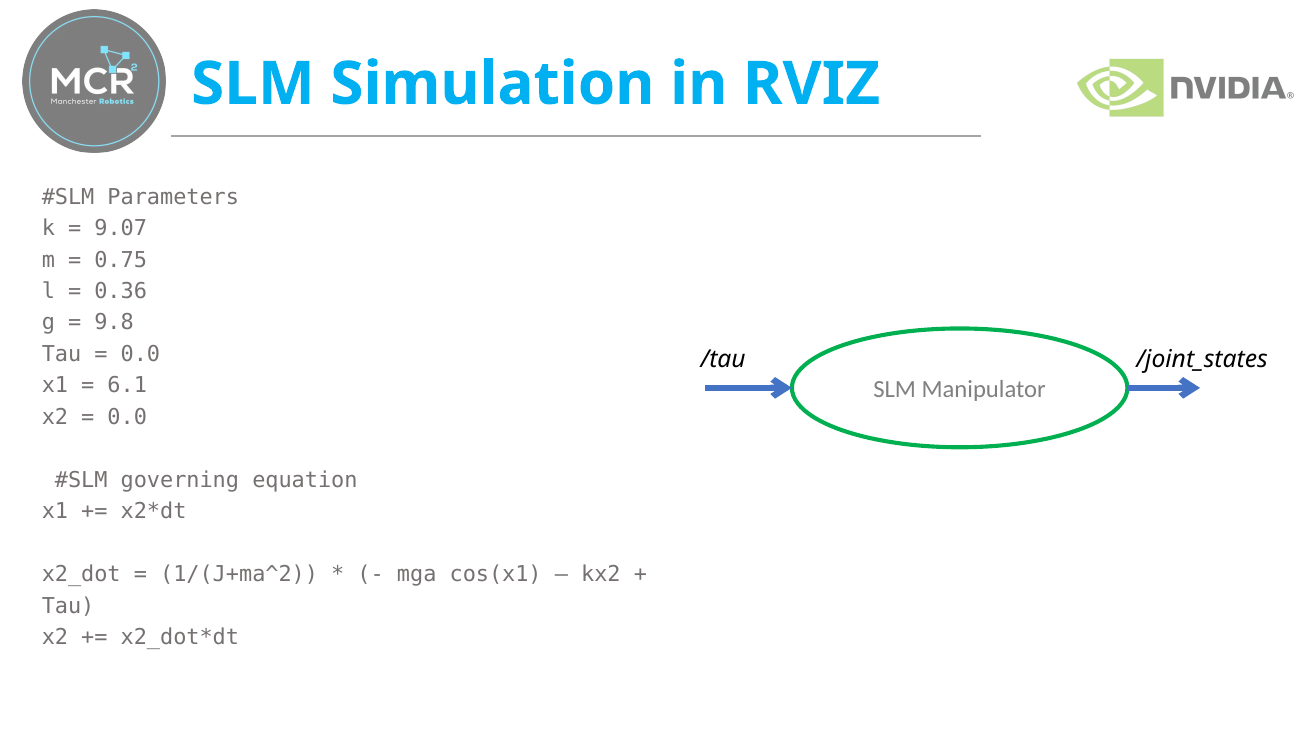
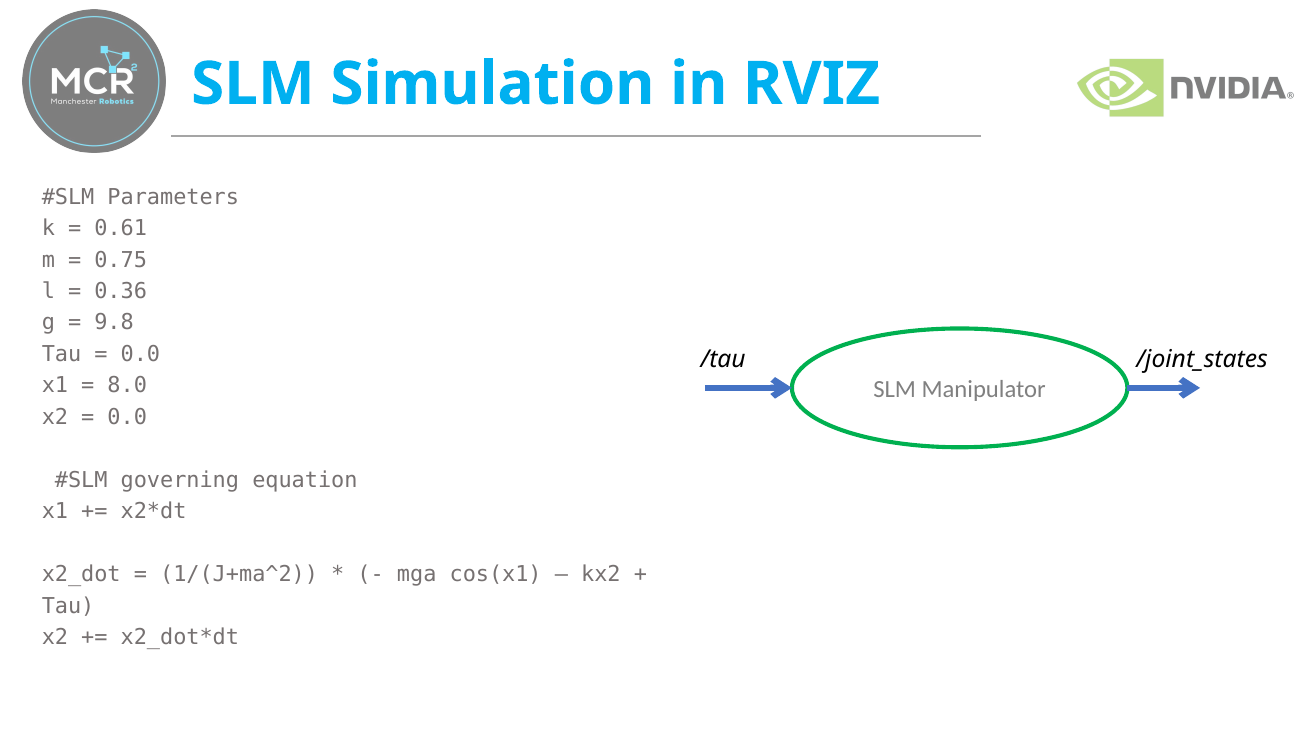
9.07: 9.07 -> 0.61 (121, 229)
6.1: 6.1 -> 8.0 (127, 386)
